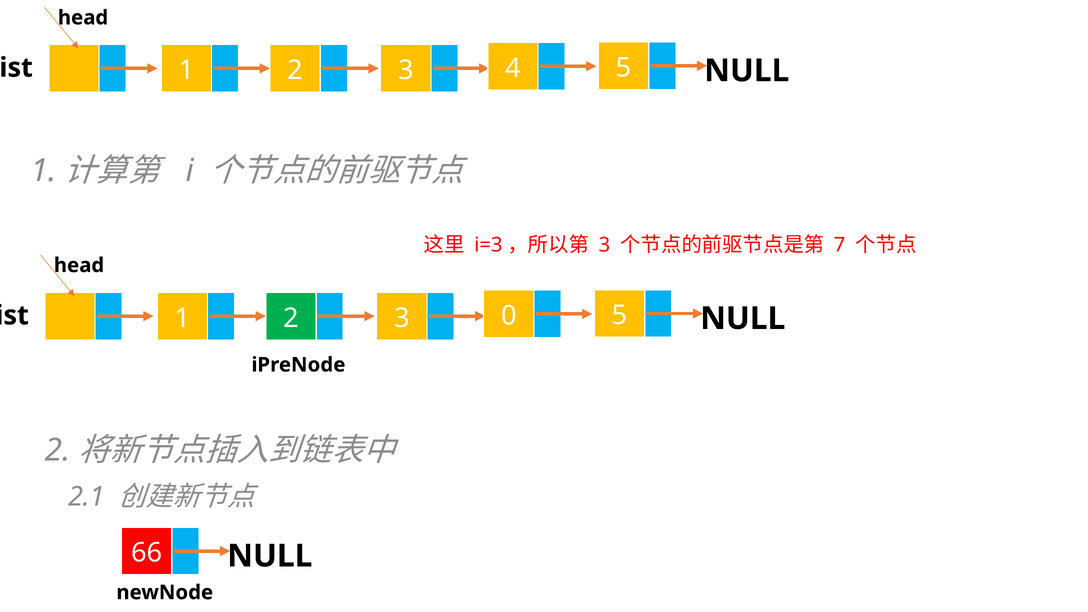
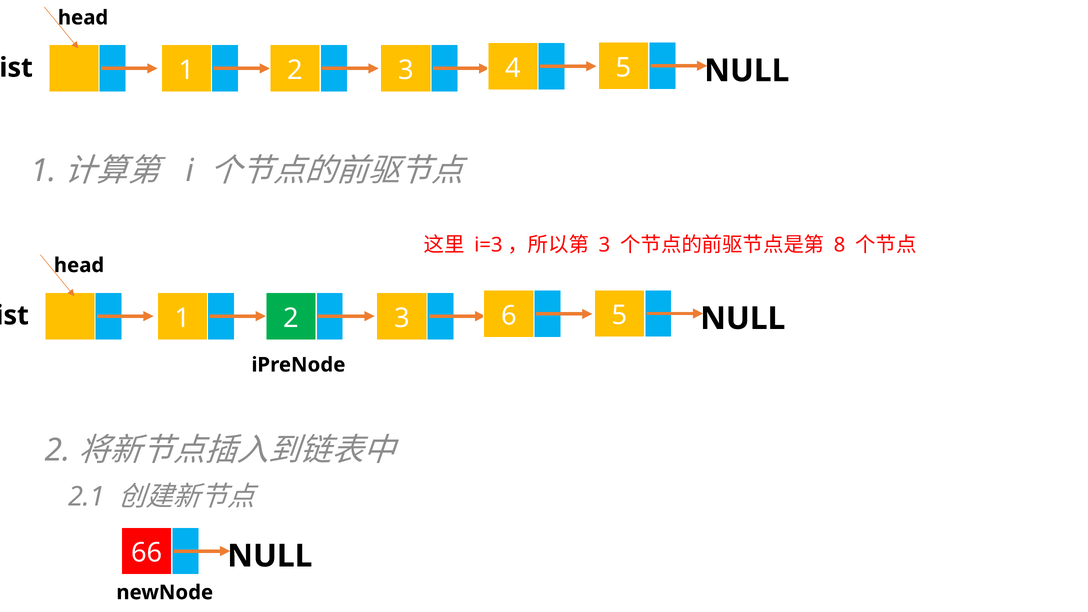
7: 7 -> 8 (840, 245)
0: 0 -> 6 (509, 316)
